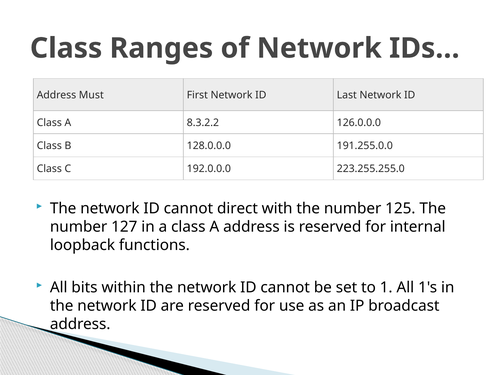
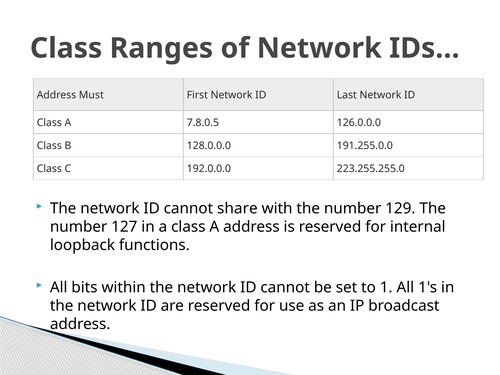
8.3.2.2: 8.3.2.2 -> 7.8.0.5 (203, 123)
direct: direct -> share (237, 209)
125: 125 -> 129 (400, 209)
